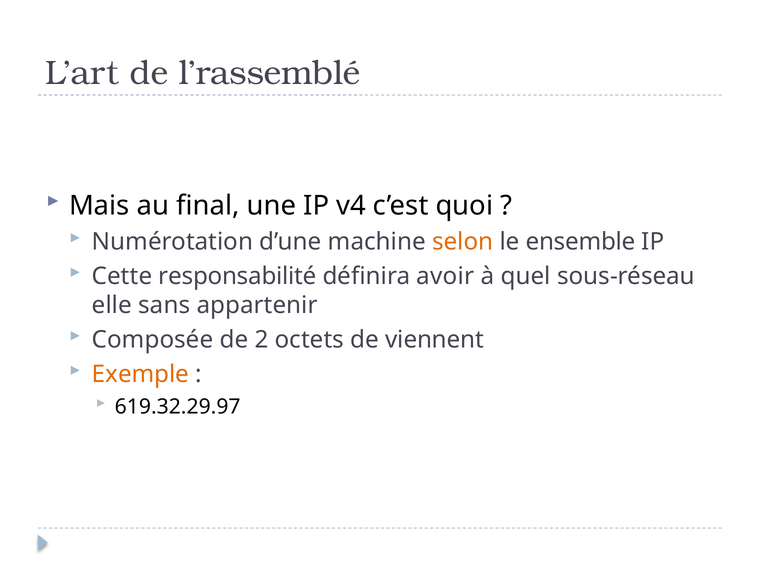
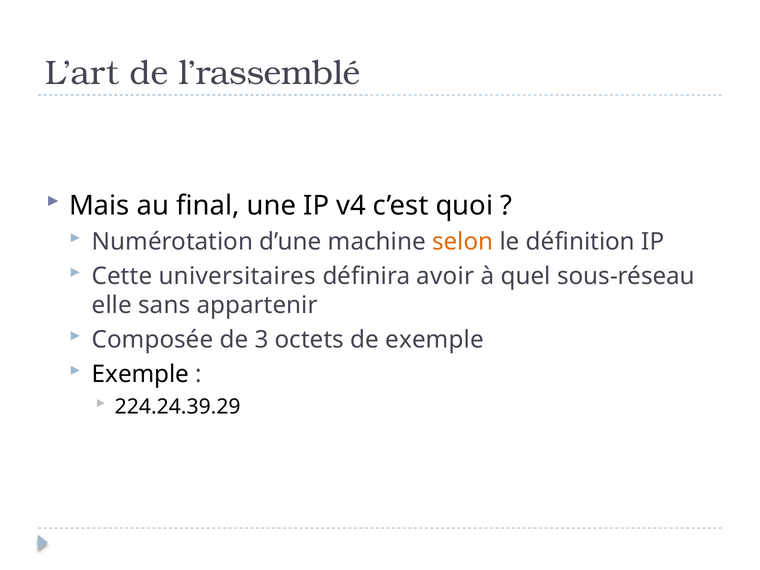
ensemble: ensemble -> définition (580, 242)
responsabilité: responsabilité -> universitaires (237, 276)
2: 2 -> 3 (262, 340)
de viennent: viennent -> exemple (434, 340)
Exemple colour: orange -> black (141, 374)
619.32.29.97: 619.32.29.97 -> 224.24.39.29 (178, 407)
